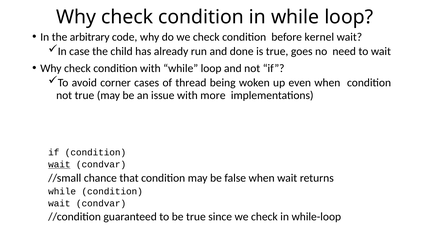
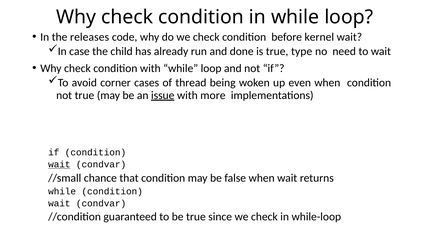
arbitrary: arbitrary -> releases (90, 37)
goes: goes -> type (302, 52)
issue underline: none -> present (163, 95)
